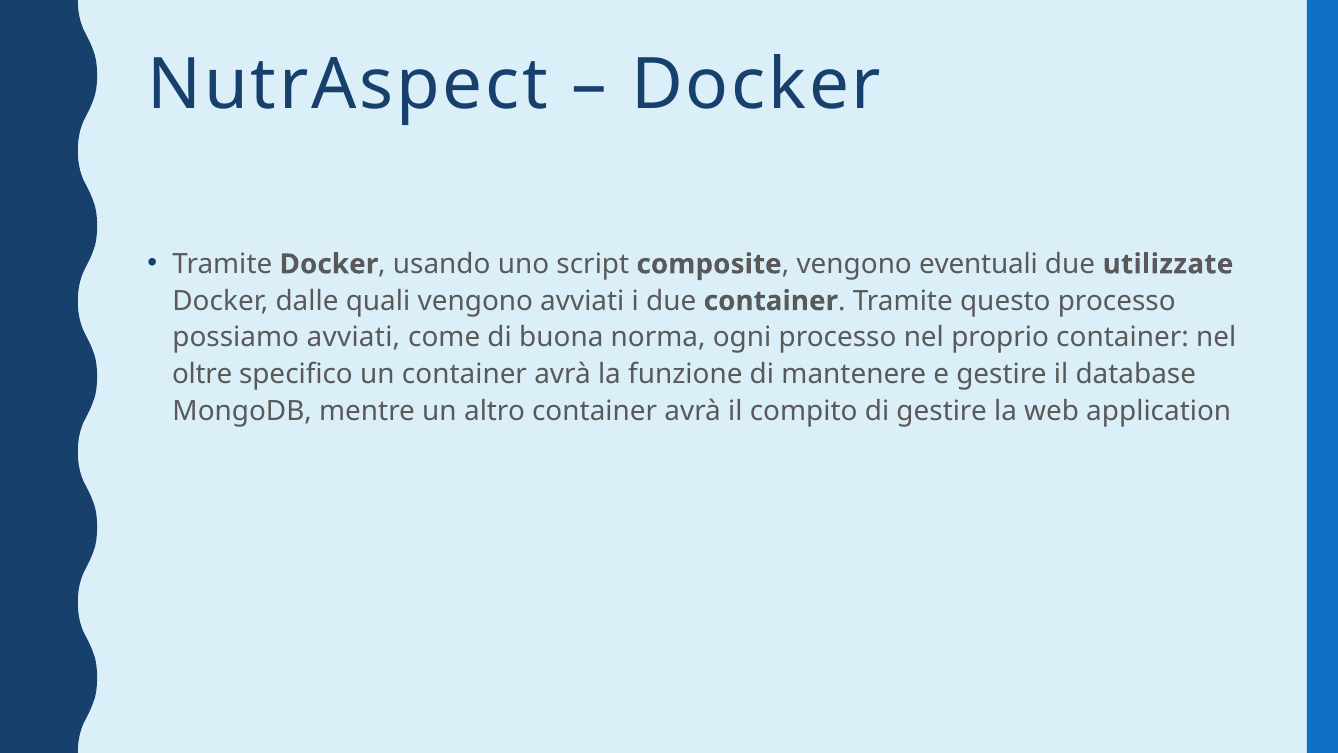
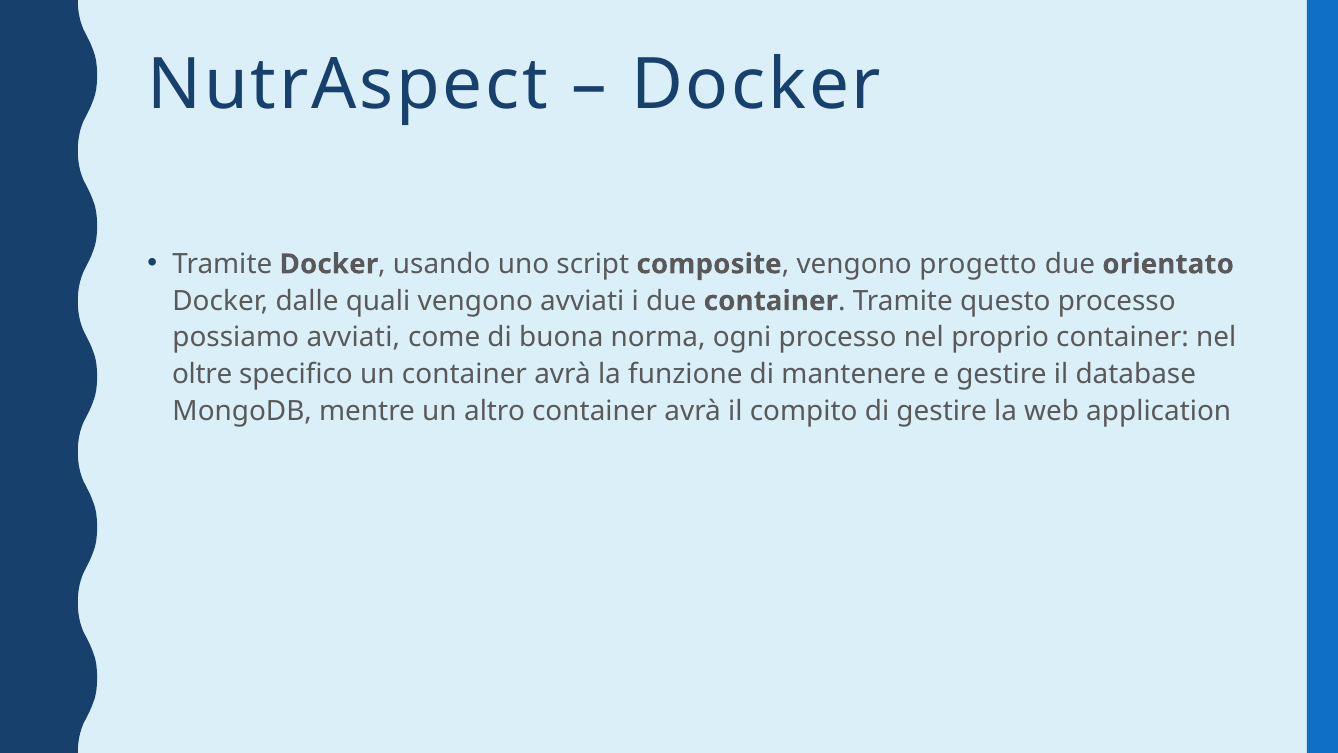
eventuali: eventuali -> progetto (978, 264)
utilizzate: utilizzate -> orientato (1168, 264)
